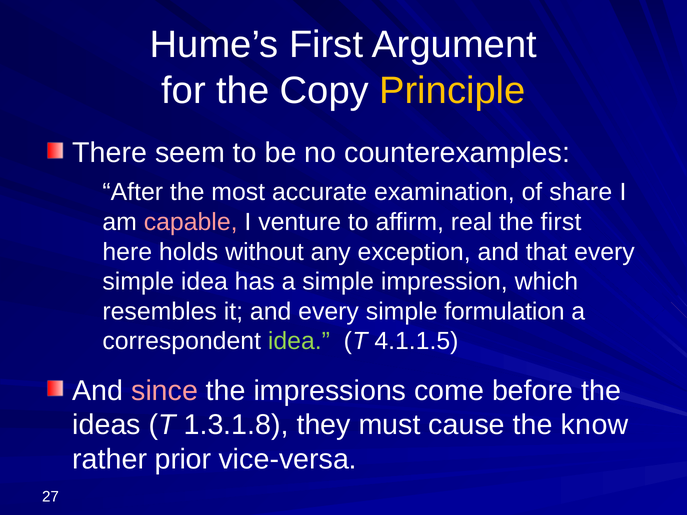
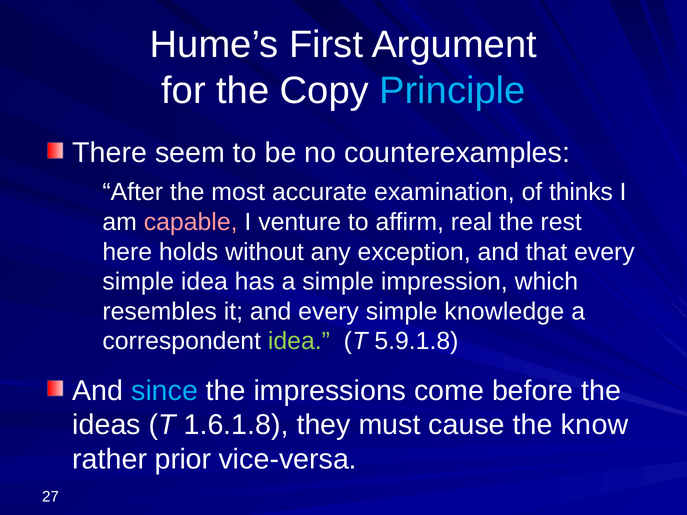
Principle colour: yellow -> light blue (452, 90)
share: share -> thinks (581, 192)
the first: first -> rest (561, 222)
formulation: formulation -> knowledge (504, 312)
4.1.1.5: 4.1.1.5 -> 5.9.1.8 (416, 341)
since colour: pink -> light blue (165, 391)
1.3.1.8: 1.3.1.8 -> 1.6.1.8 (236, 425)
